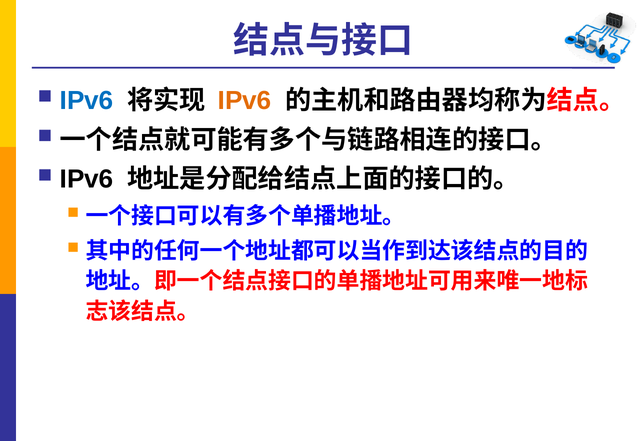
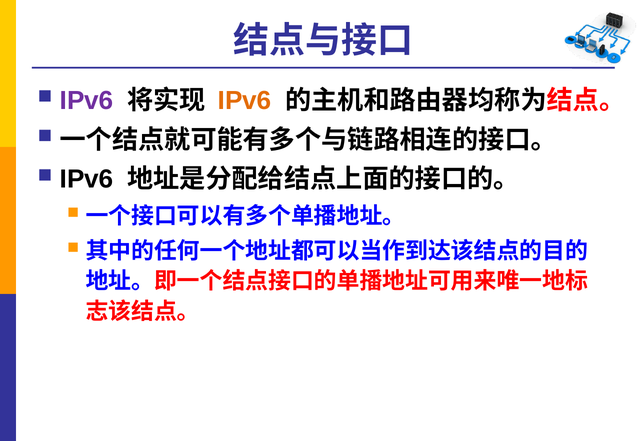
IPv6 colour: blue -> purple (87, 101)
